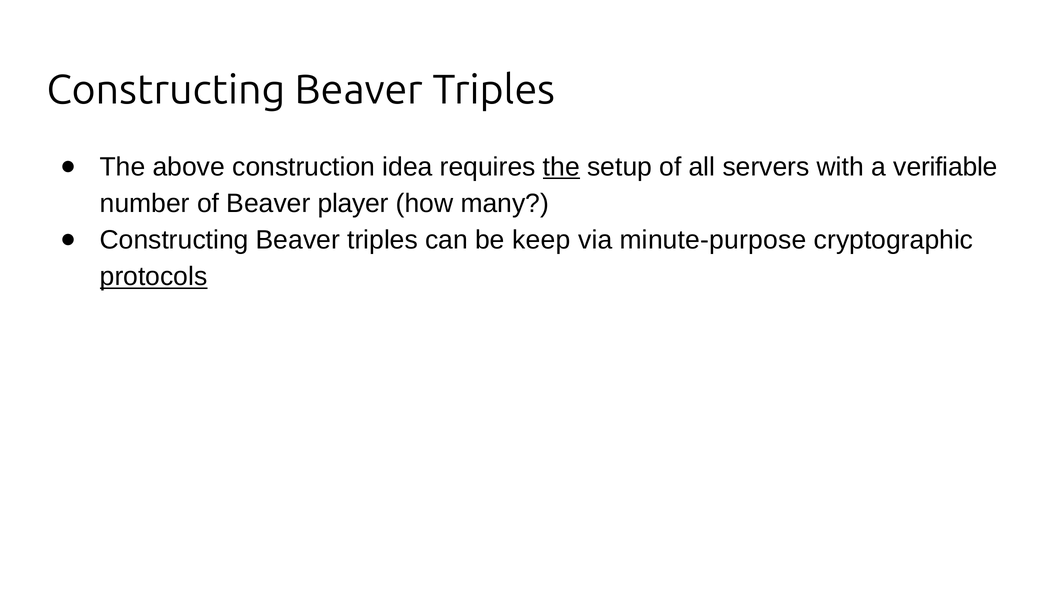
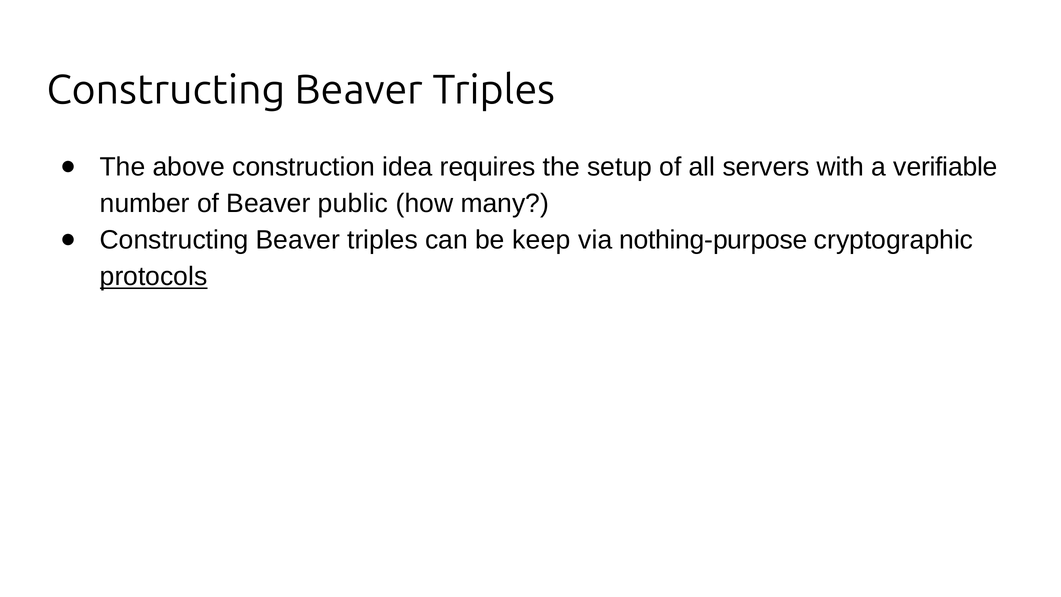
the underline: present -> none (561, 167)
player: player -> public (353, 203)
minute-purpose: minute-purpose -> nothing-purpose (713, 240)
